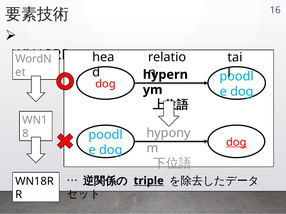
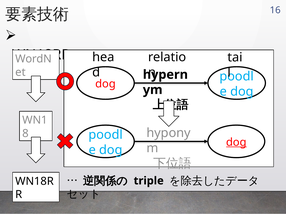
triple underline: present -> none (149, 181)
